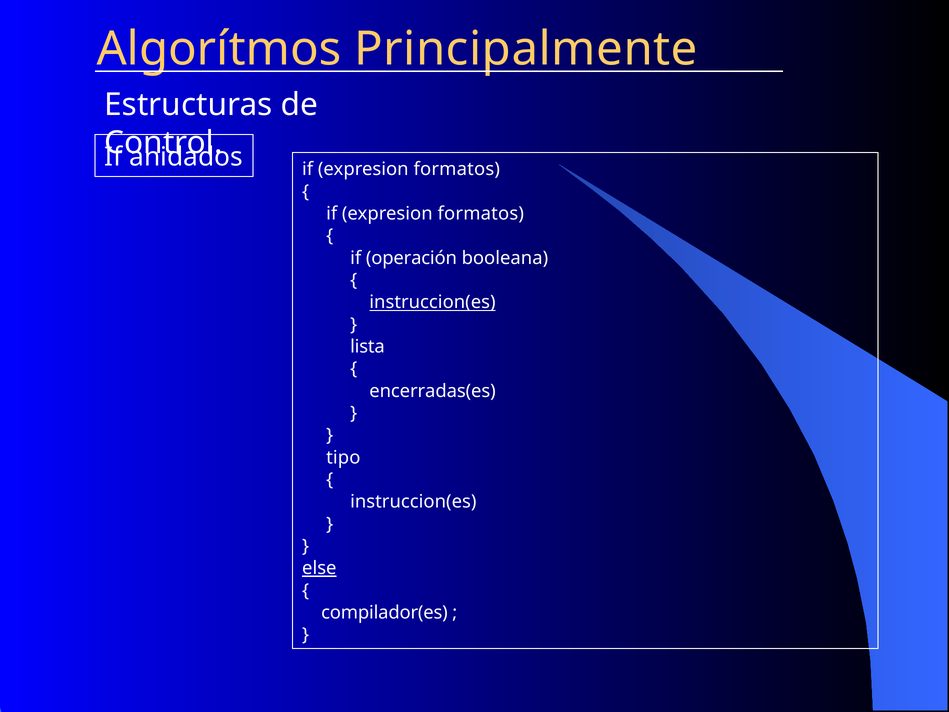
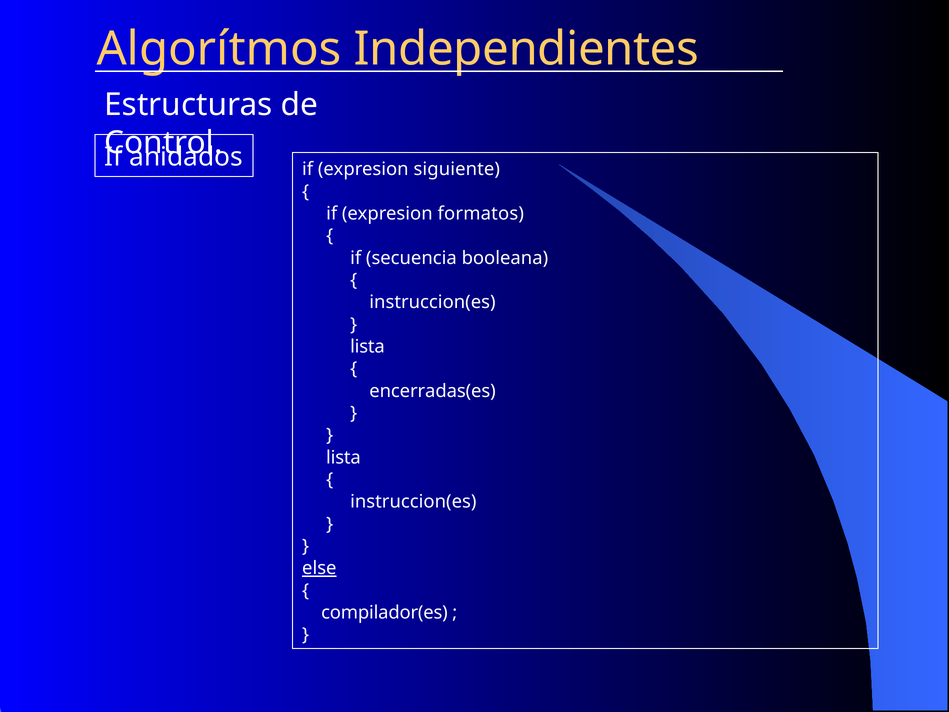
Principalmente: Principalmente -> Independientes (526, 49)
formatos: formatos -> siguiente (457, 169)
operación: operación -> secuencia (411, 258)
instruccion(es underline: present -> none (432, 302)
tipo: tipo -> lista (343, 457)
